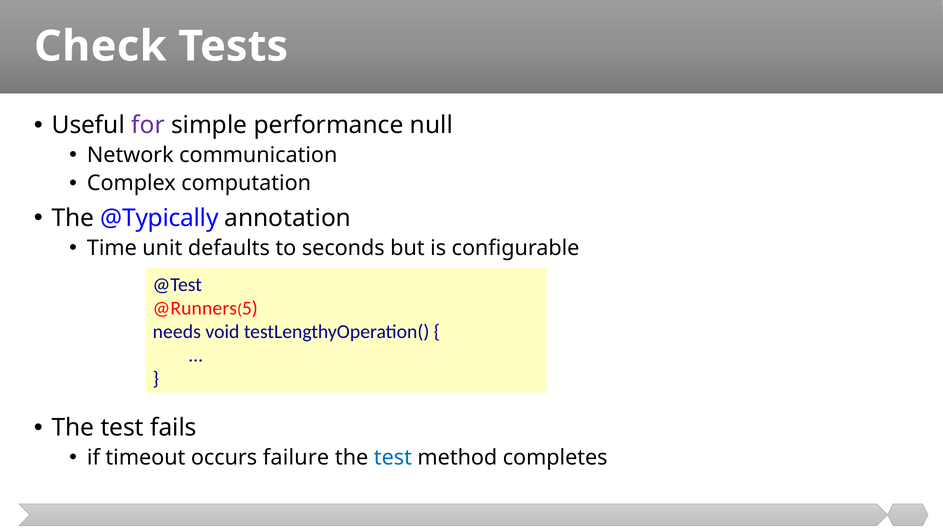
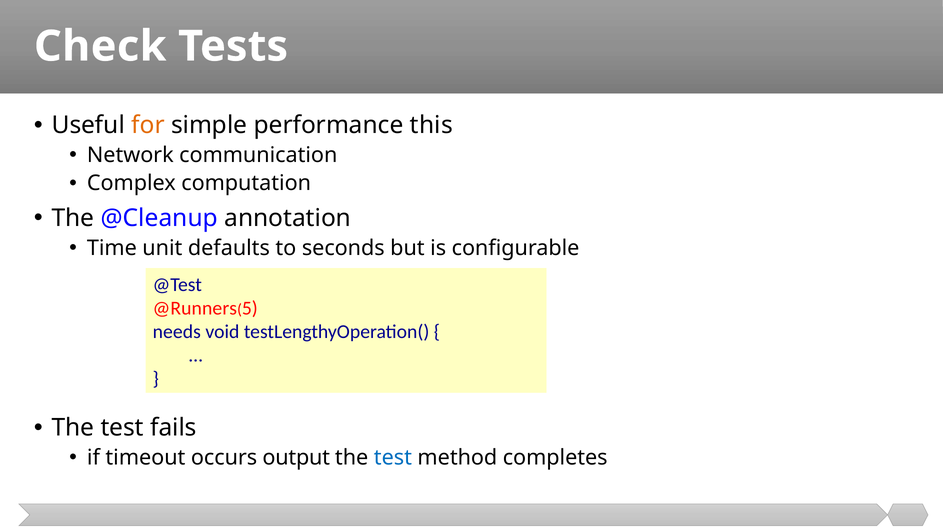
for colour: purple -> orange (148, 125)
null: null -> this (431, 125)
@Typically: @Typically -> @Cleanup (159, 218)
failure: failure -> output (296, 458)
